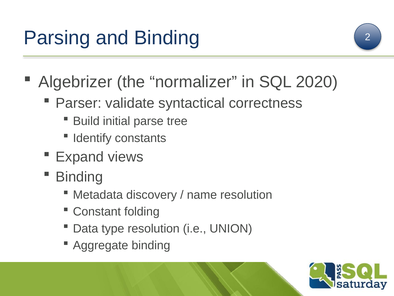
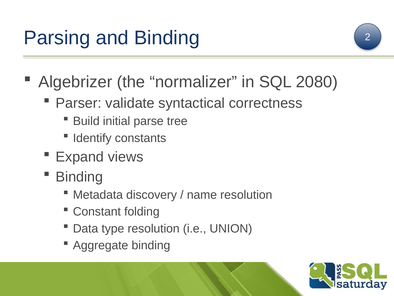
2020: 2020 -> 2080 (317, 82)
